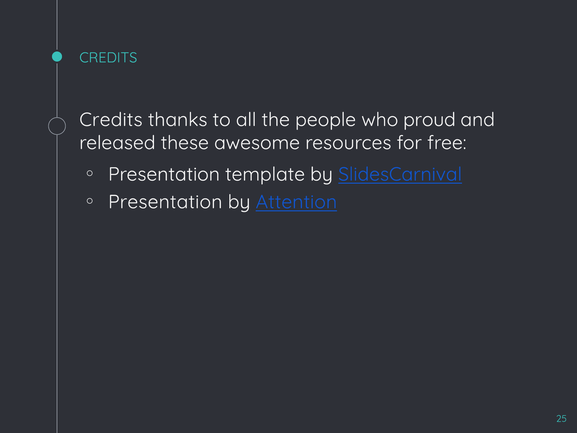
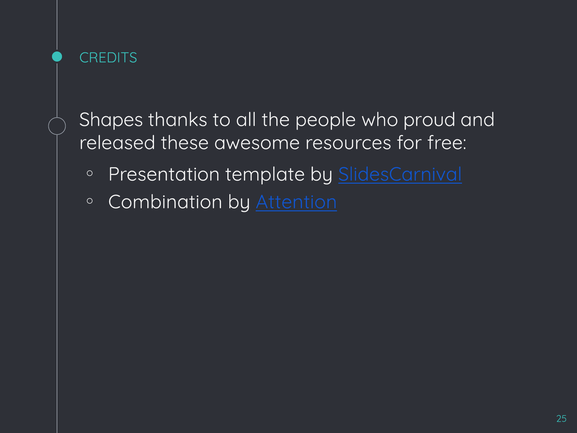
Credits: Credits -> Shapes (111, 120)
Presentation: Presentation -> Combination (165, 202)
